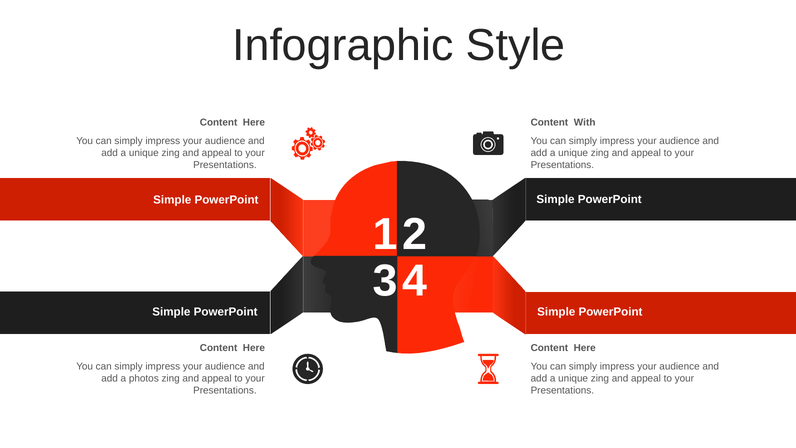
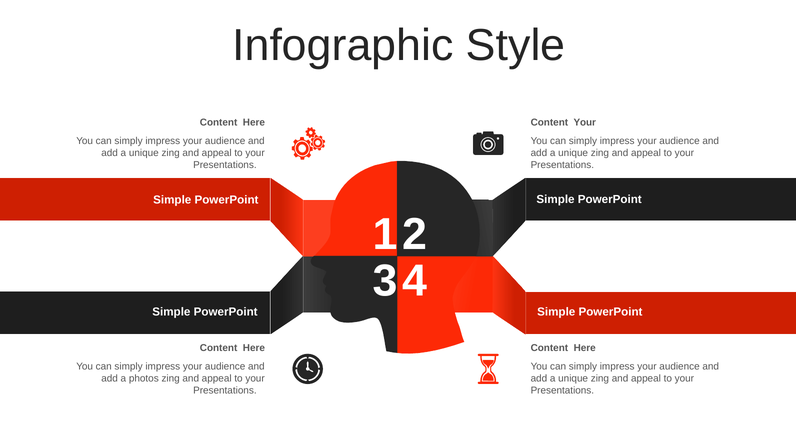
Content With: With -> Your (585, 122)
